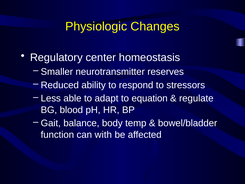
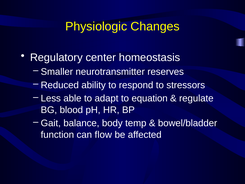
with: with -> flow (103, 135)
